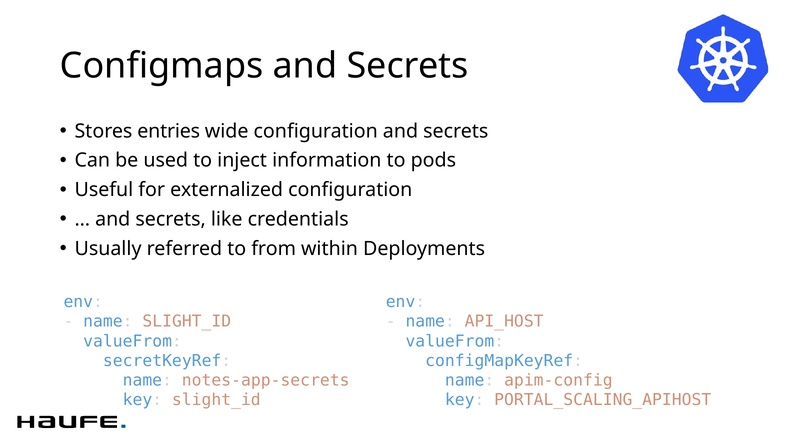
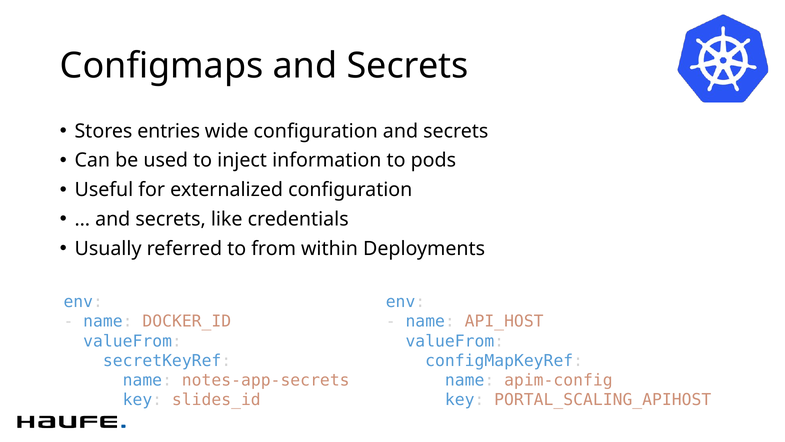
name SLIGHT_ID: SLIGHT_ID -> DOCKER_ID (187, 321)
key slight_id: slight_id -> slides_id (216, 400)
